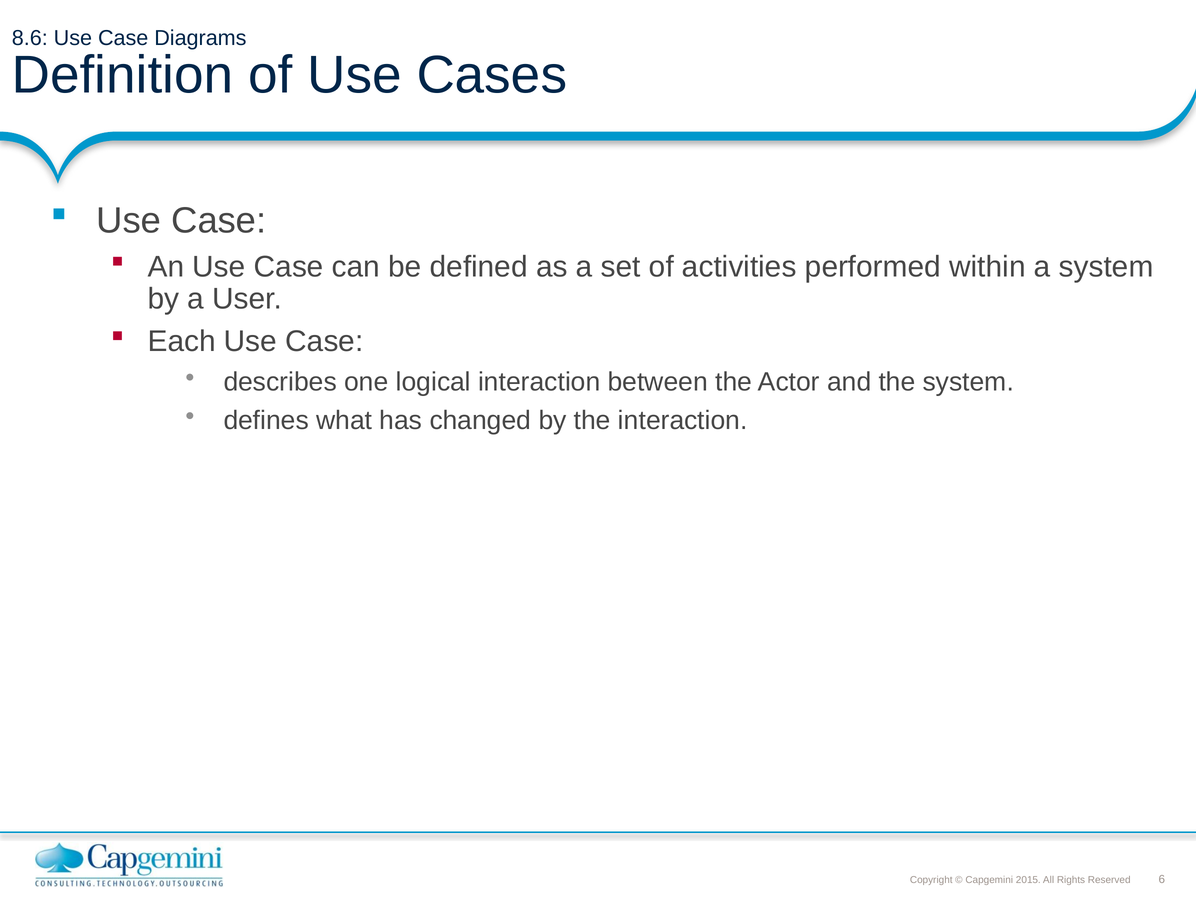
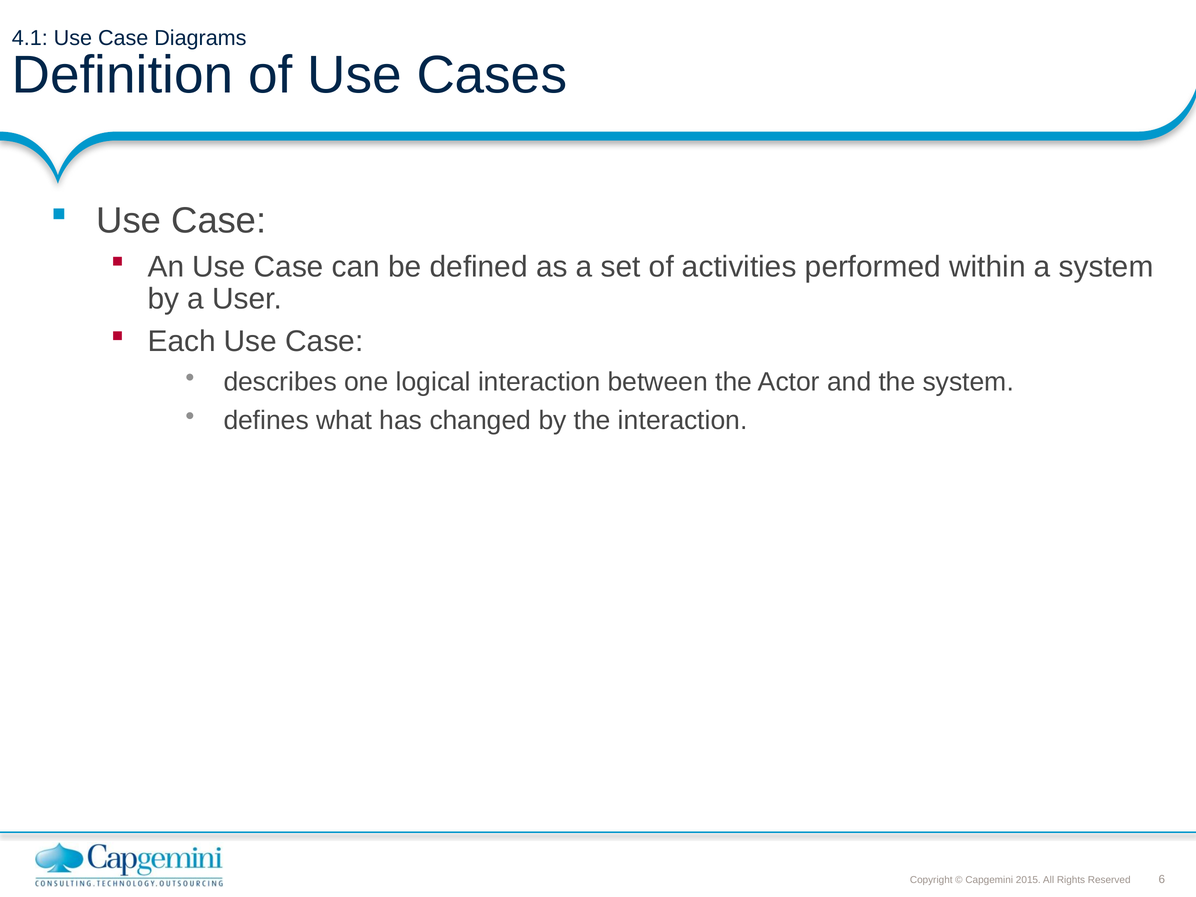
8.6: 8.6 -> 4.1 (30, 38)
